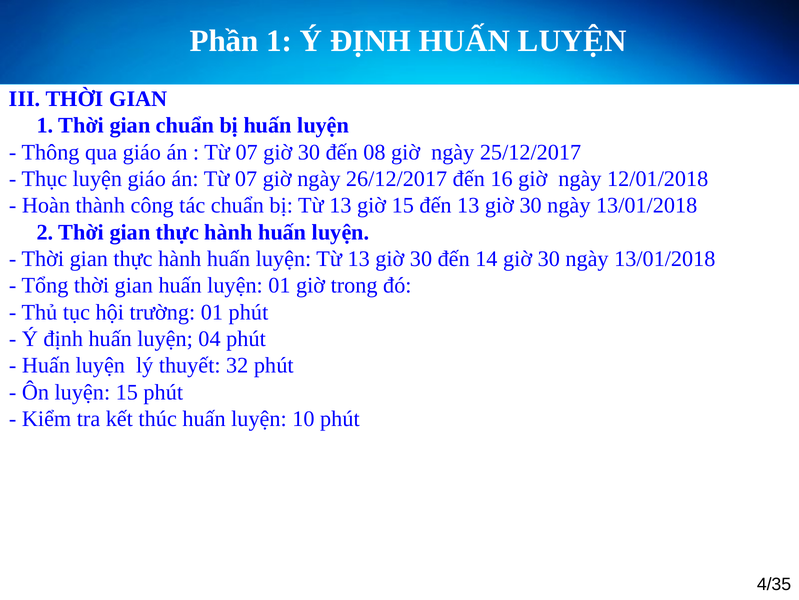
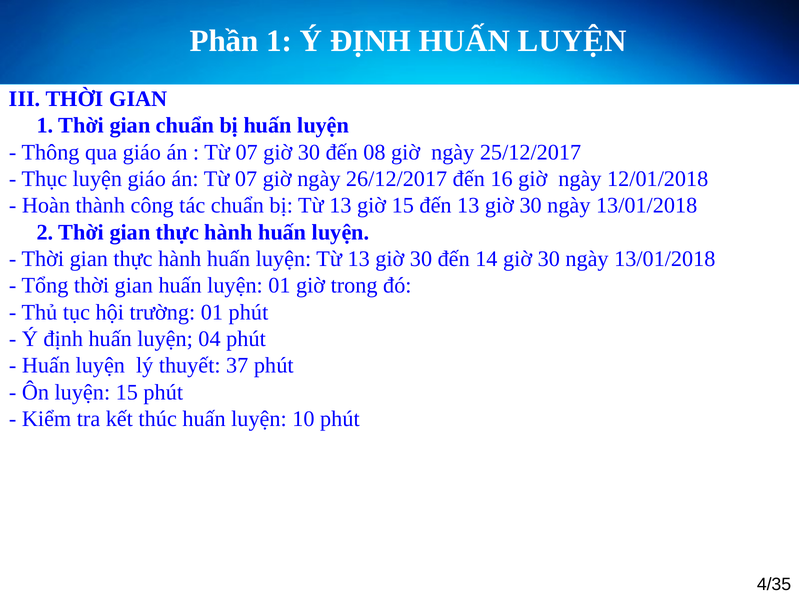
32: 32 -> 37 (237, 365)
